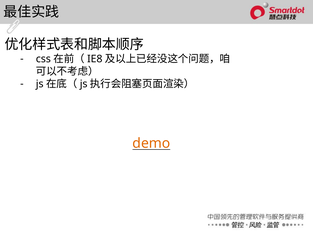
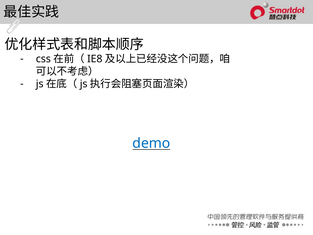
demo colour: orange -> blue (151, 143)
